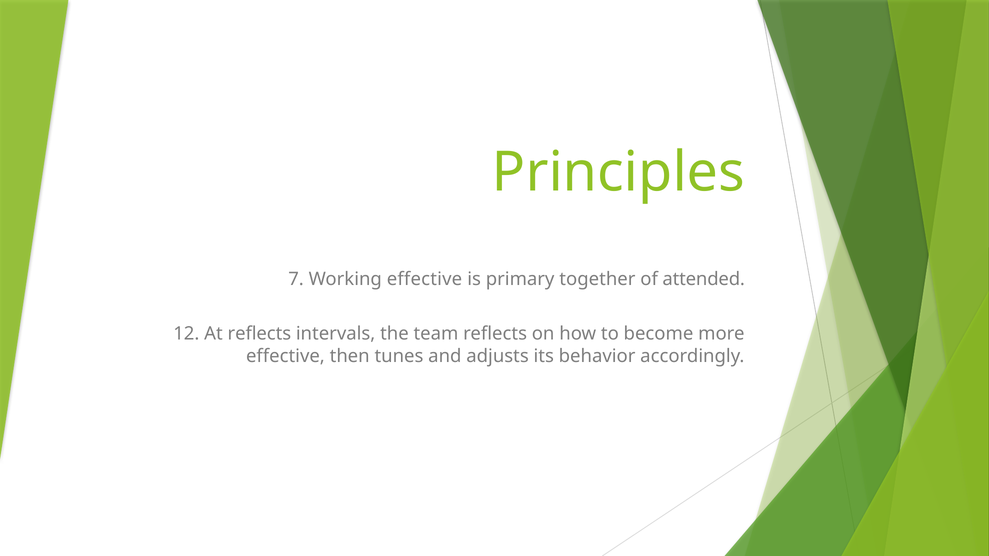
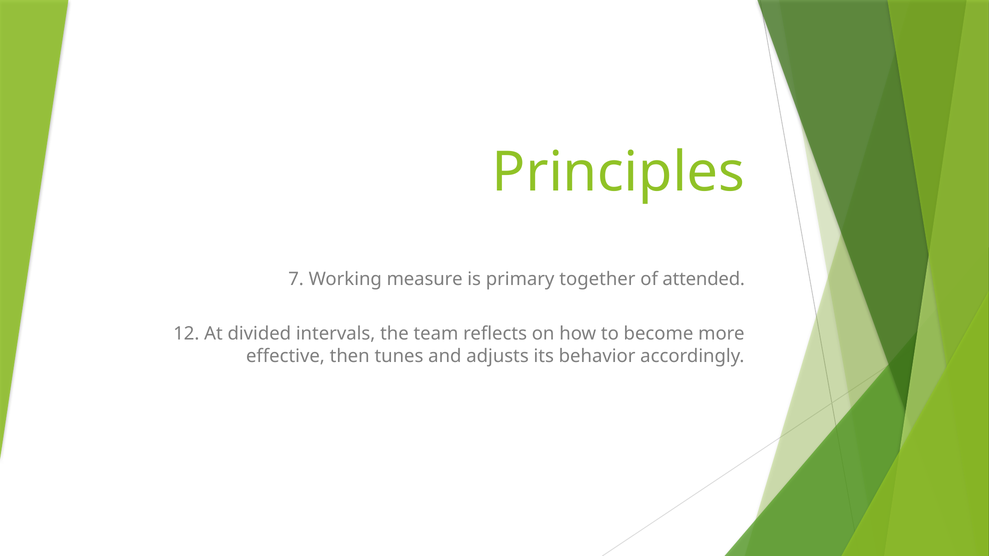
Working effective: effective -> measure (425, 279)
At reflects: reflects -> divided (259, 334)
